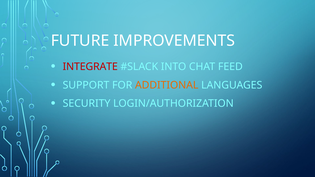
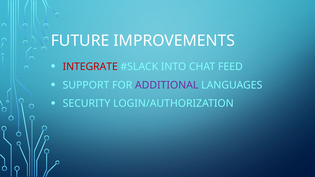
ADDITIONAL colour: orange -> purple (167, 85)
